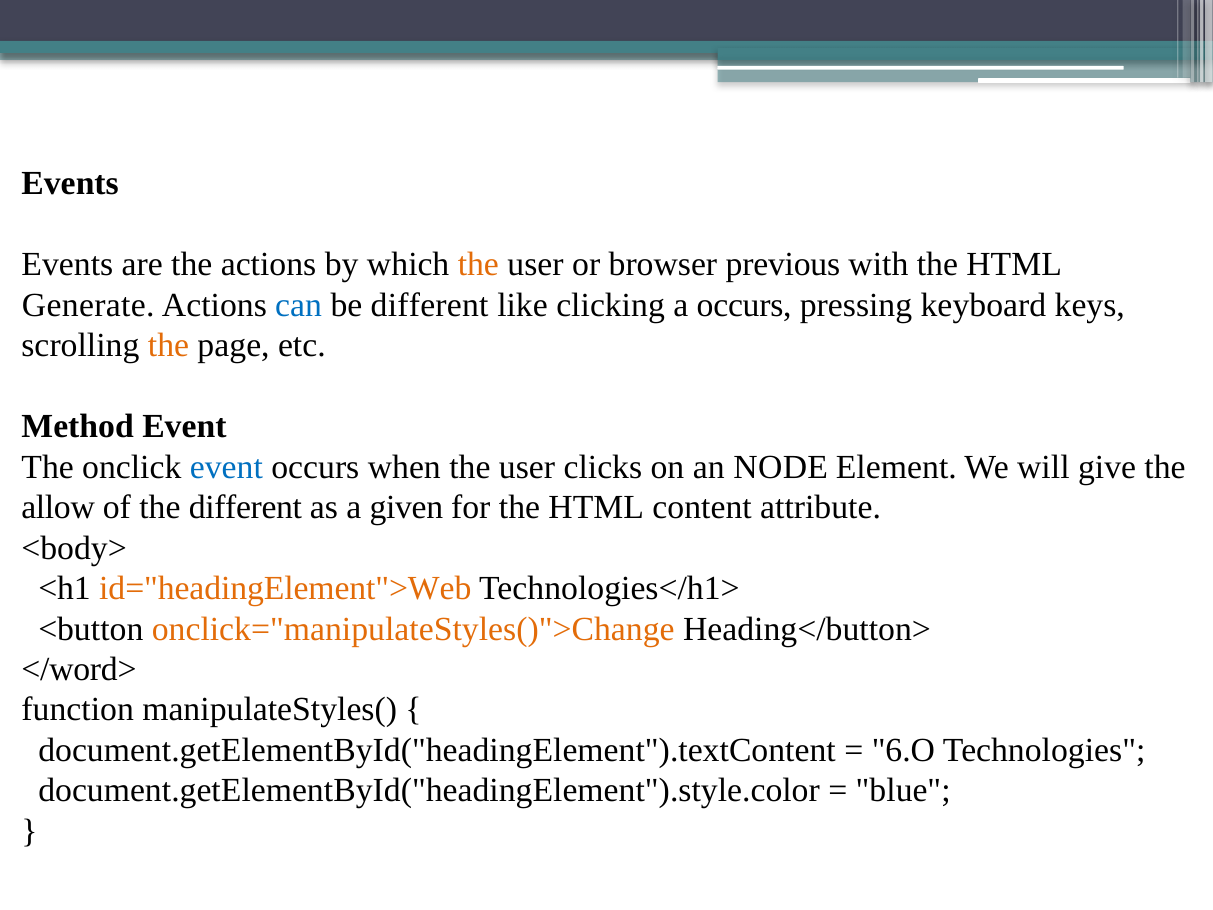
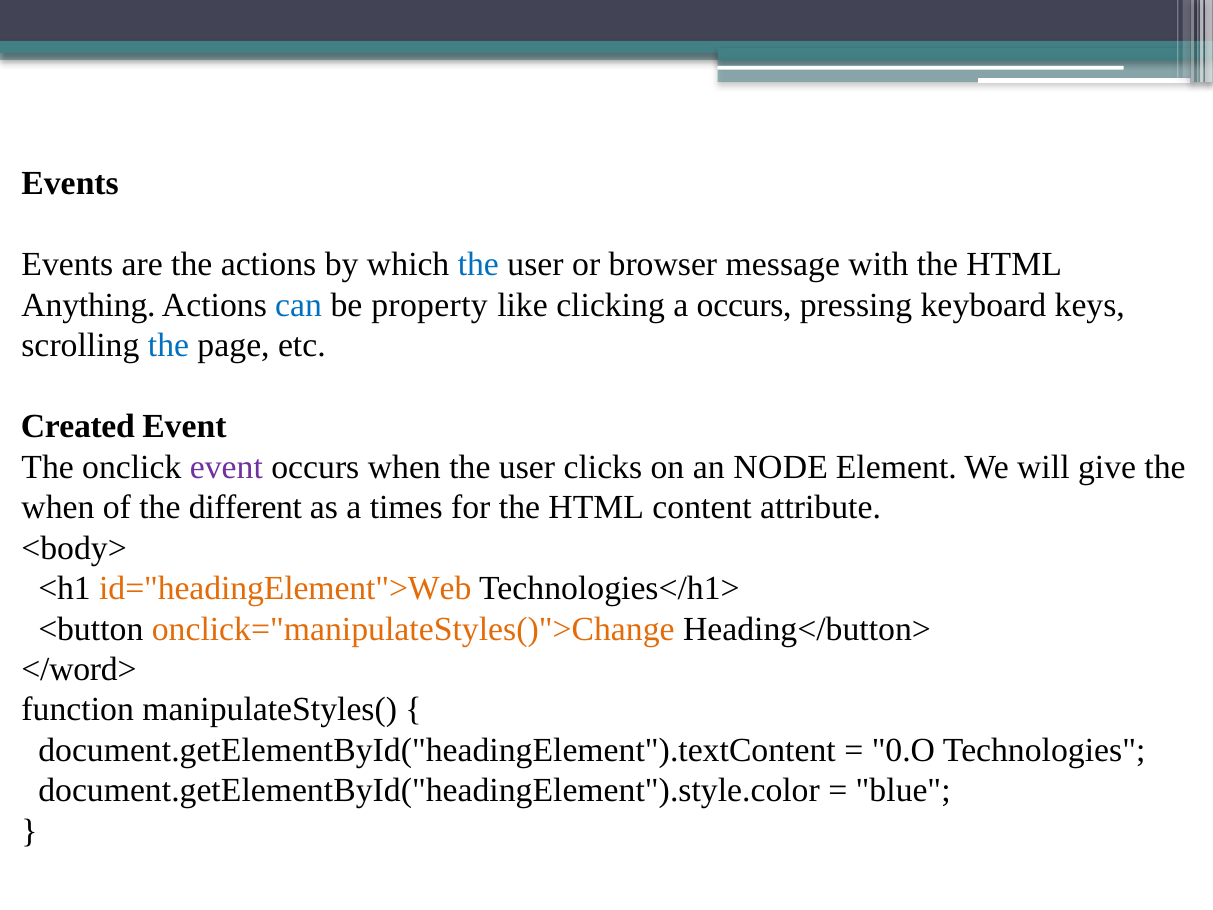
the colour: orange -> blue (478, 265)
previous: previous -> message (783, 265)
Generate: Generate -> Anything (89, 305)
be different: different -> property (430, 305)
the colour: orange -> blue (169, 346)
Method: Method -> Created (78, 426)
event colour: blue -> purple (226, 467)
allow: allow -> when (58, 507)
given: given -> times (406, 507)
6.O: 6.O -> 0.O (903, 750)
